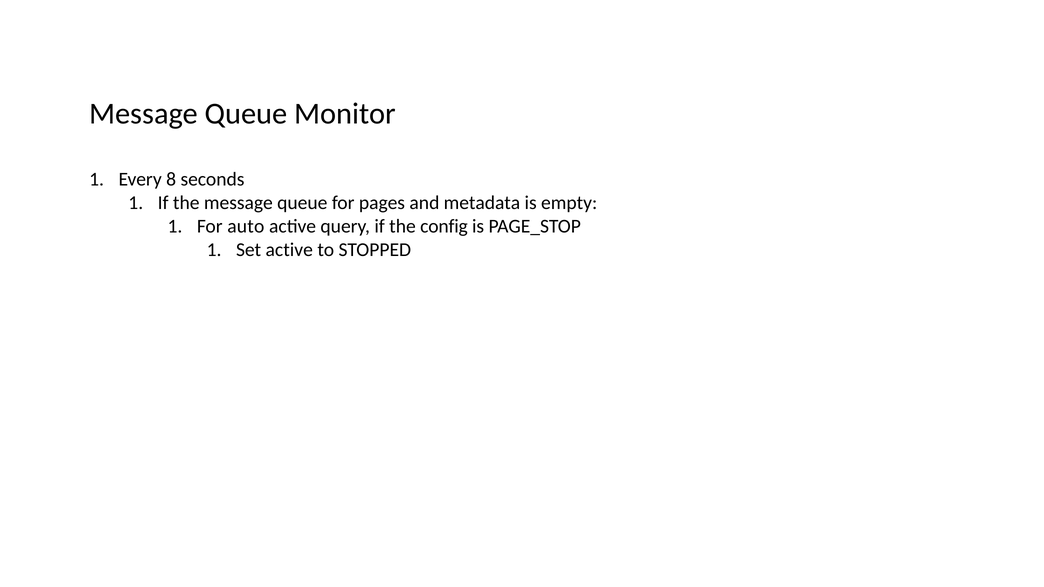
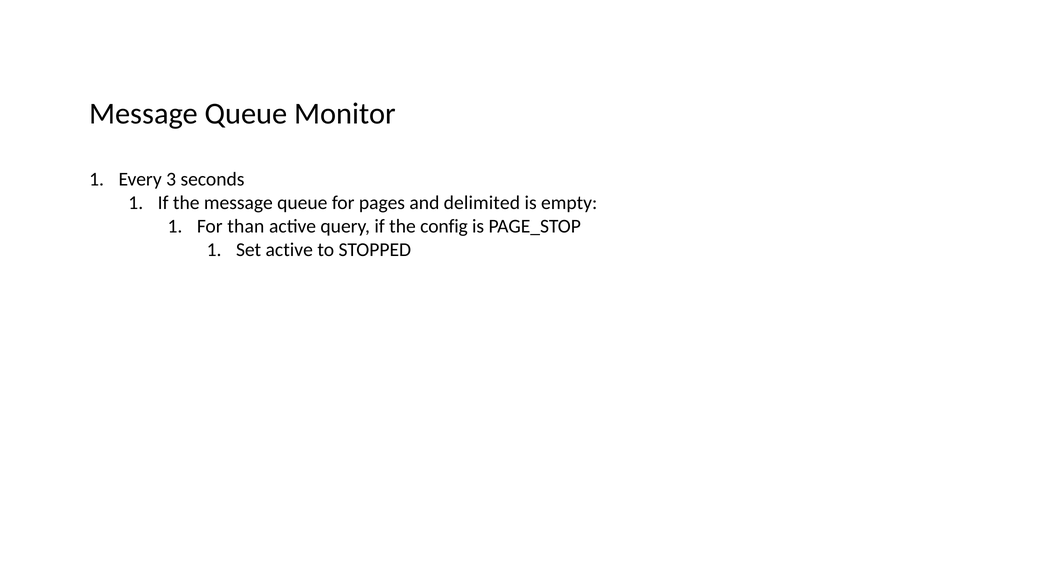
8: 8 -> 3 (171, 180)
metadata: metadata -> delimited (482, 203)
auto: auto -> than (246, 227)
